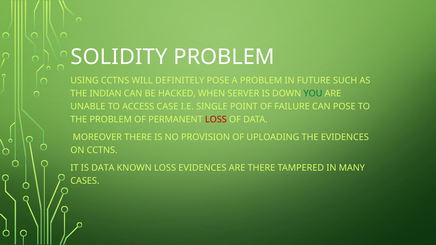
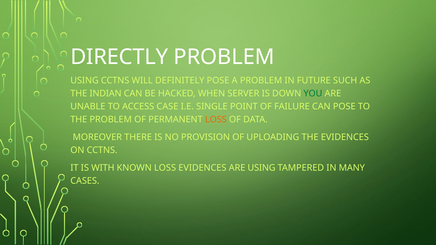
SOLIDITY: SOLIDITY -> DIRECTLY (119, 57)
LOSS colour: red -> orange (216, 120)
IS DATA: DATA -> WITH (103, 168)
ARE THERE: THERE -> USING (262, 168)
